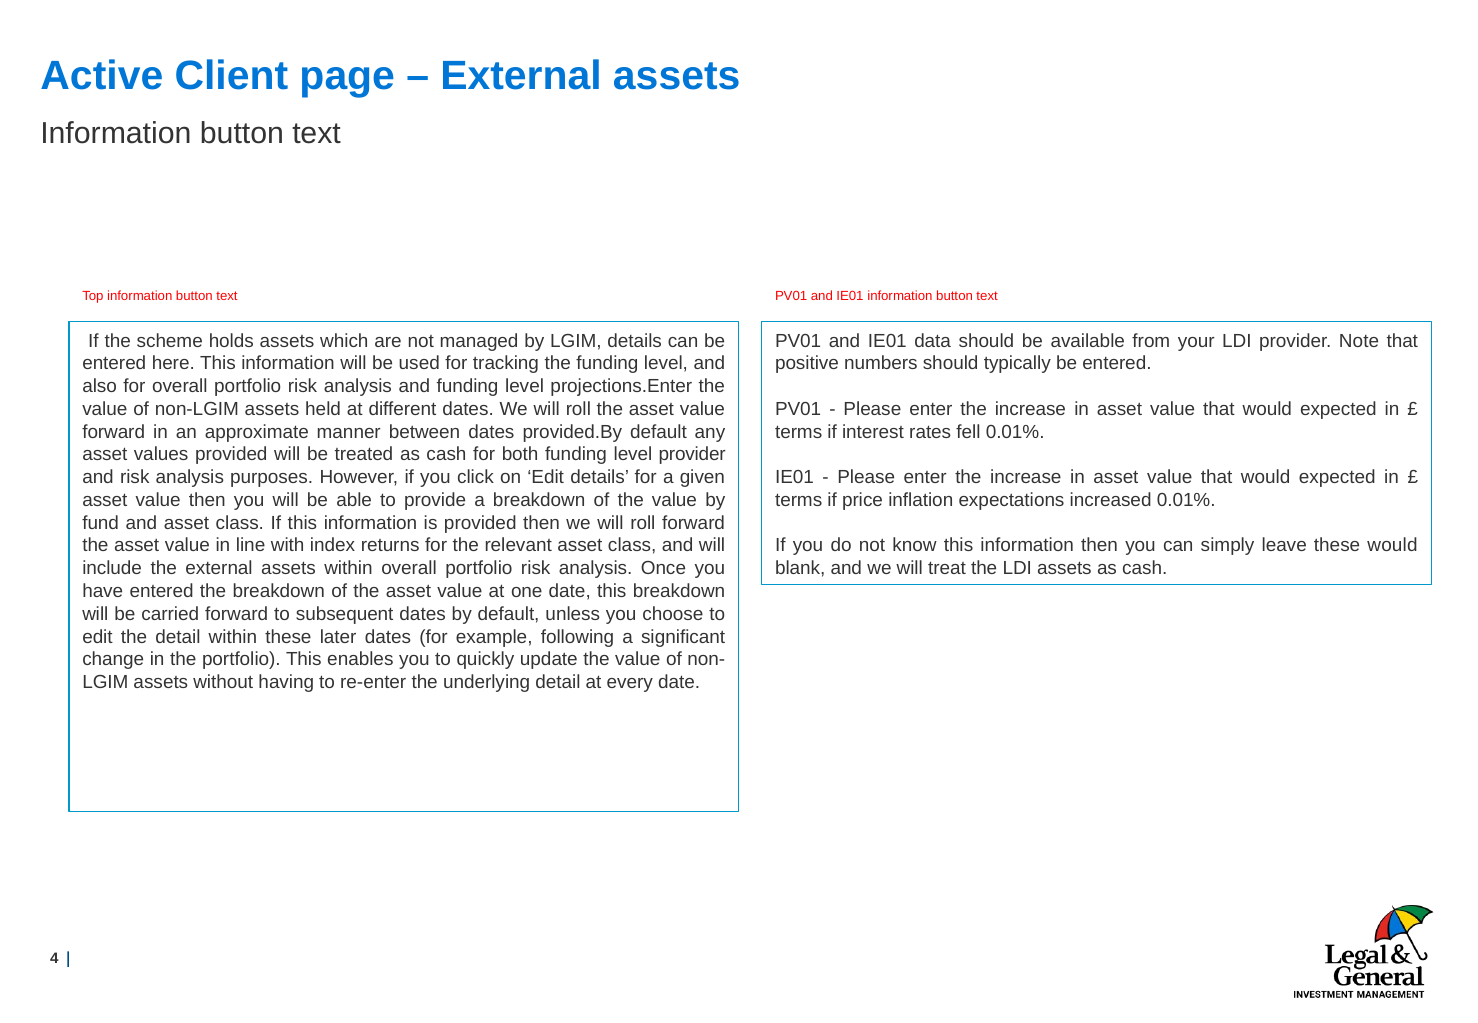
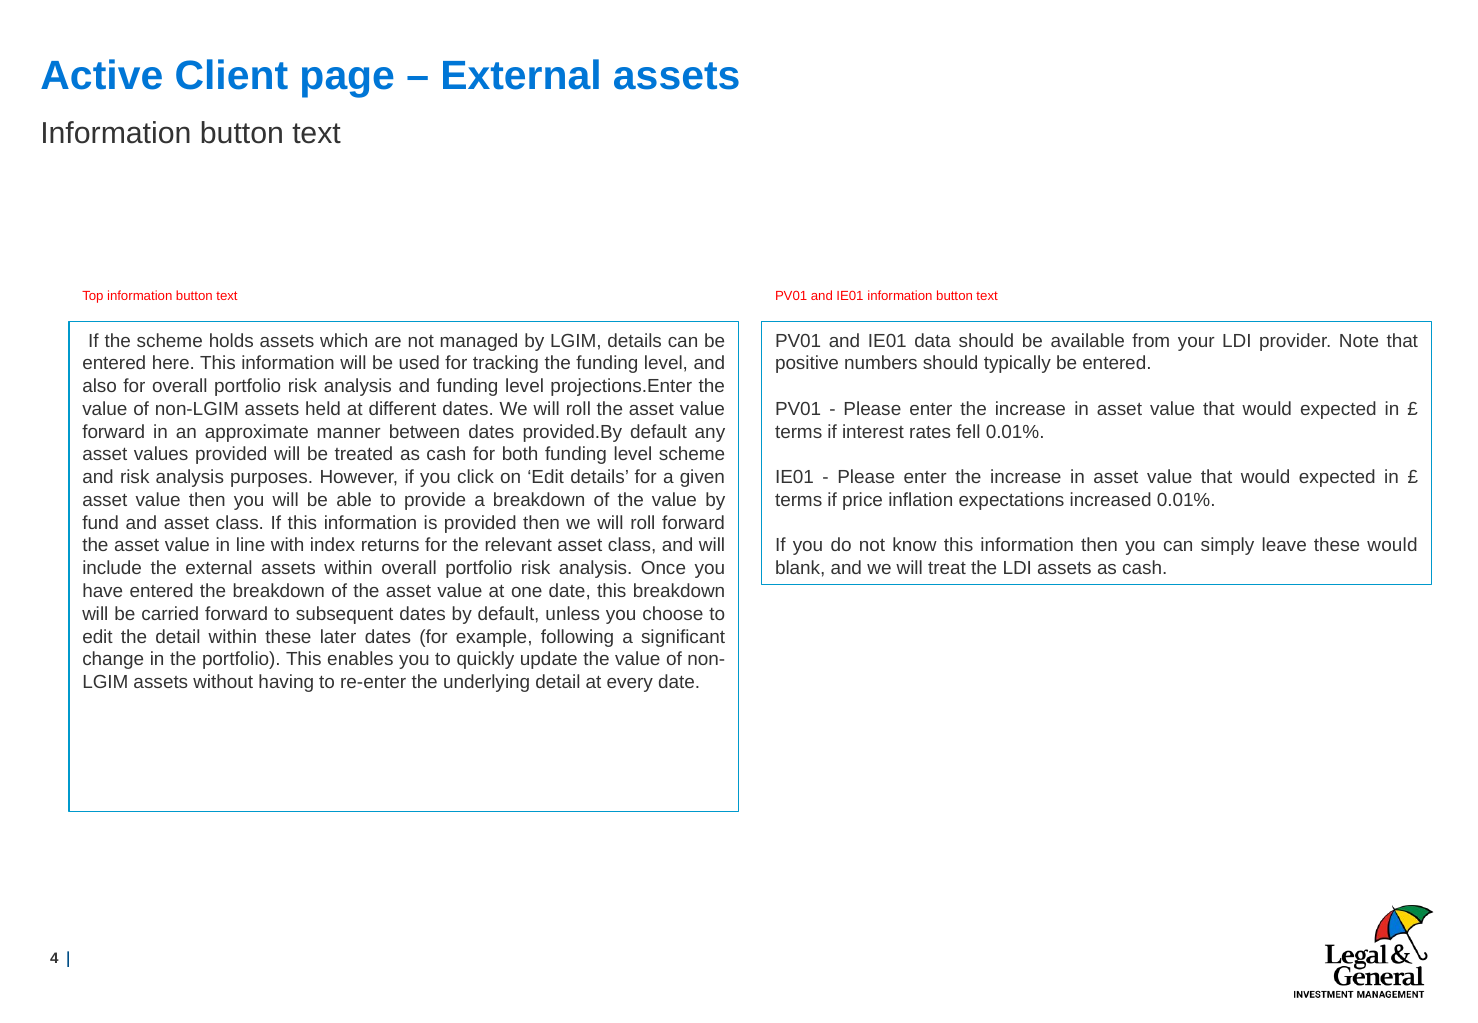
level provider: provider -> scheme (692, 455)
